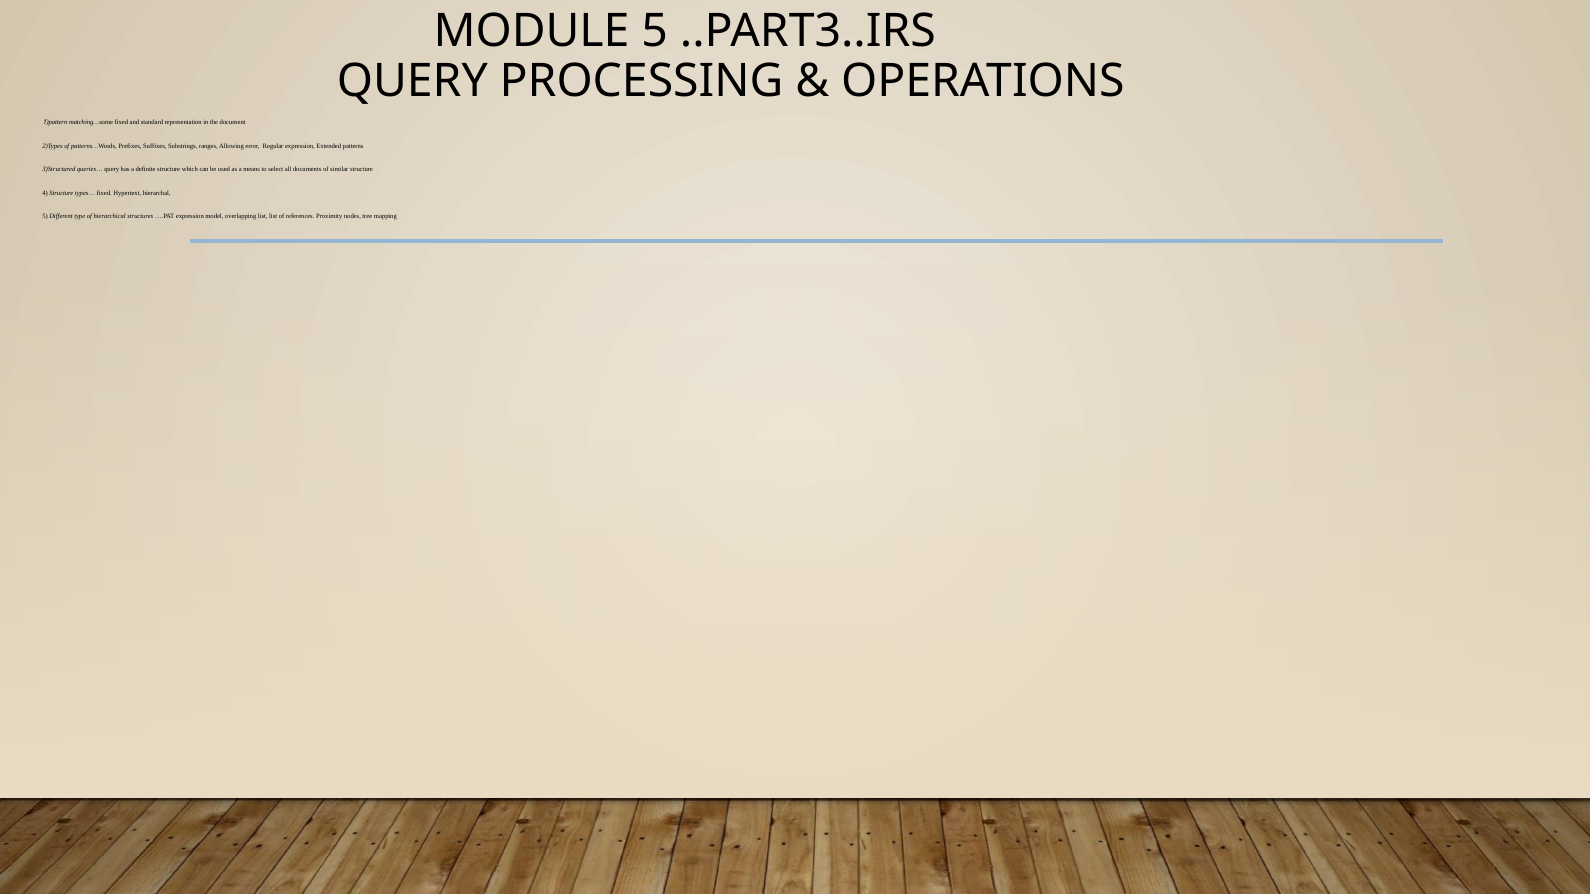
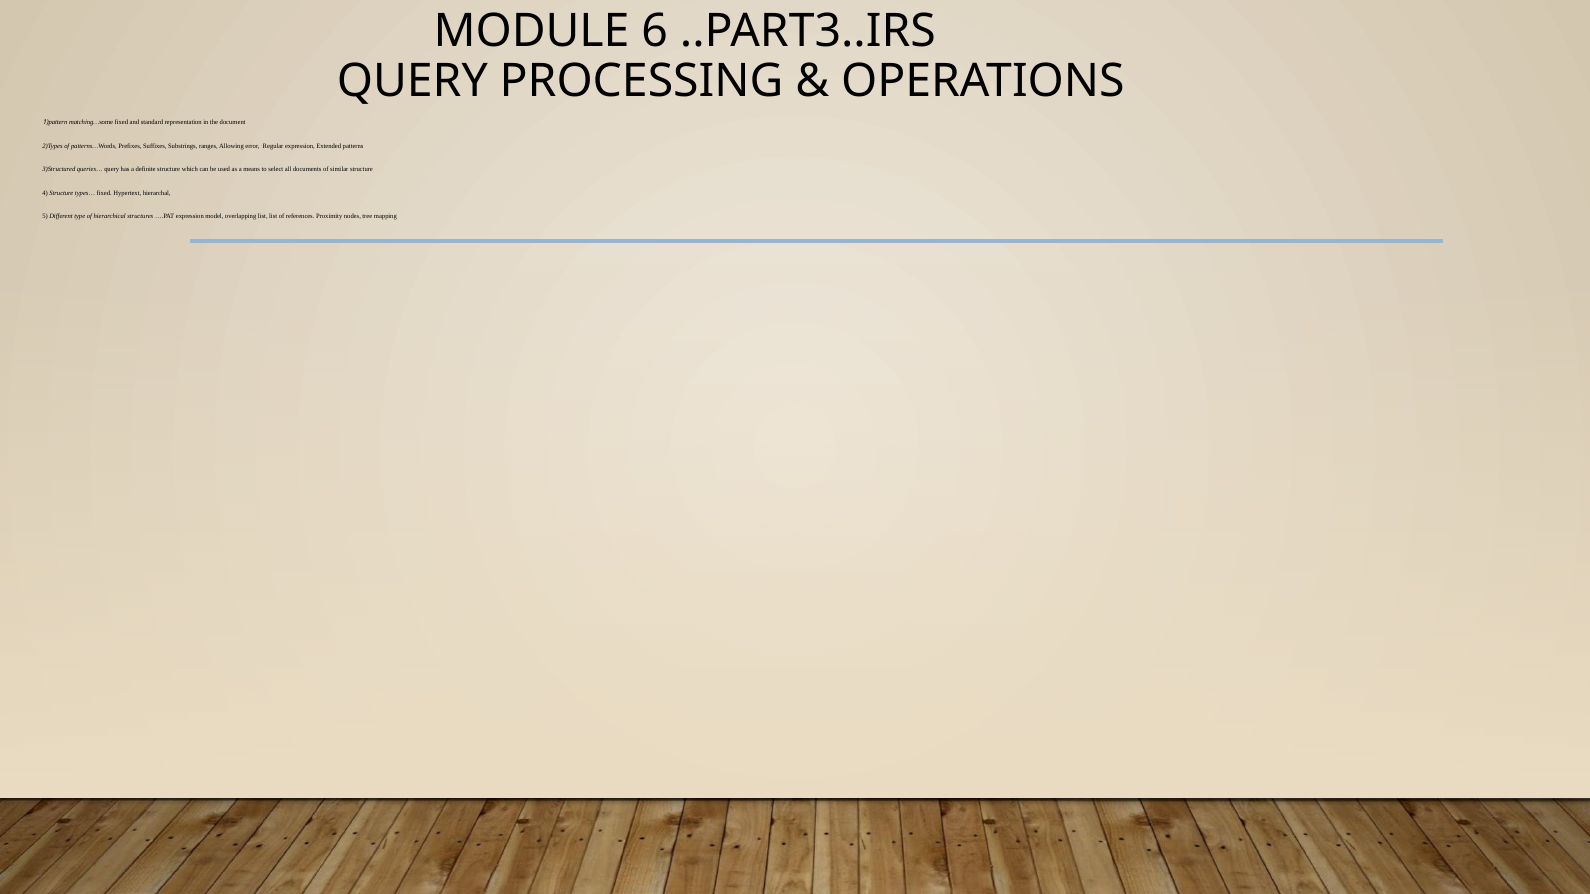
MODULE 5: 5 -> 6 (655, 31)
